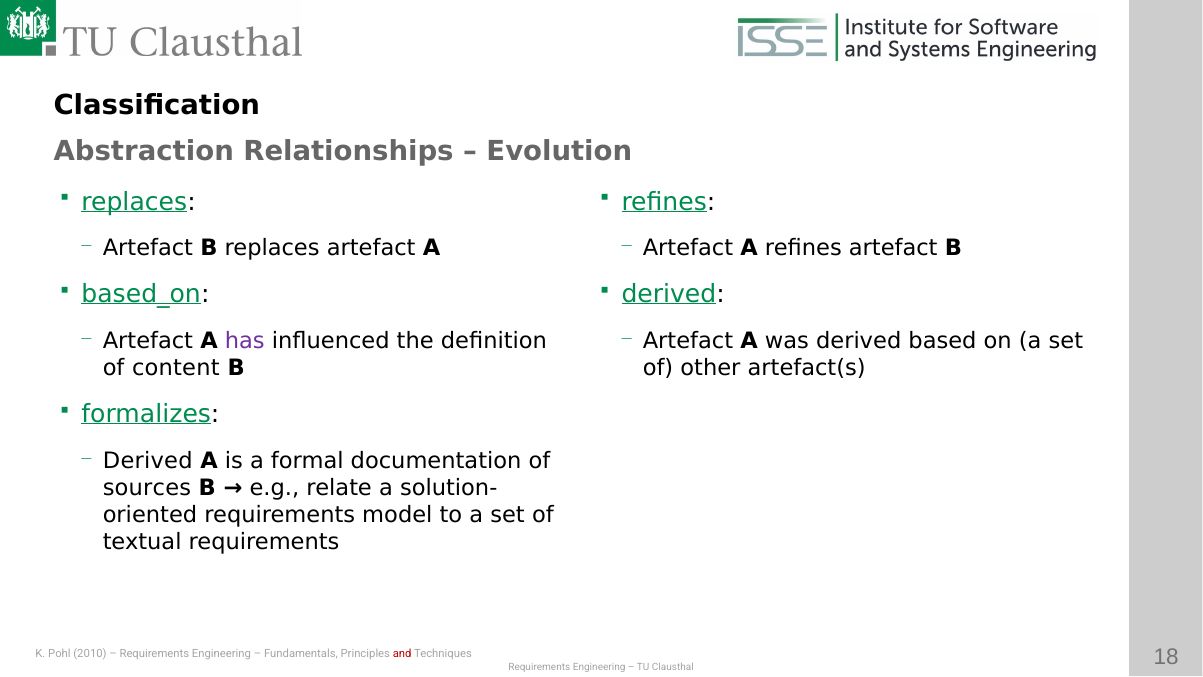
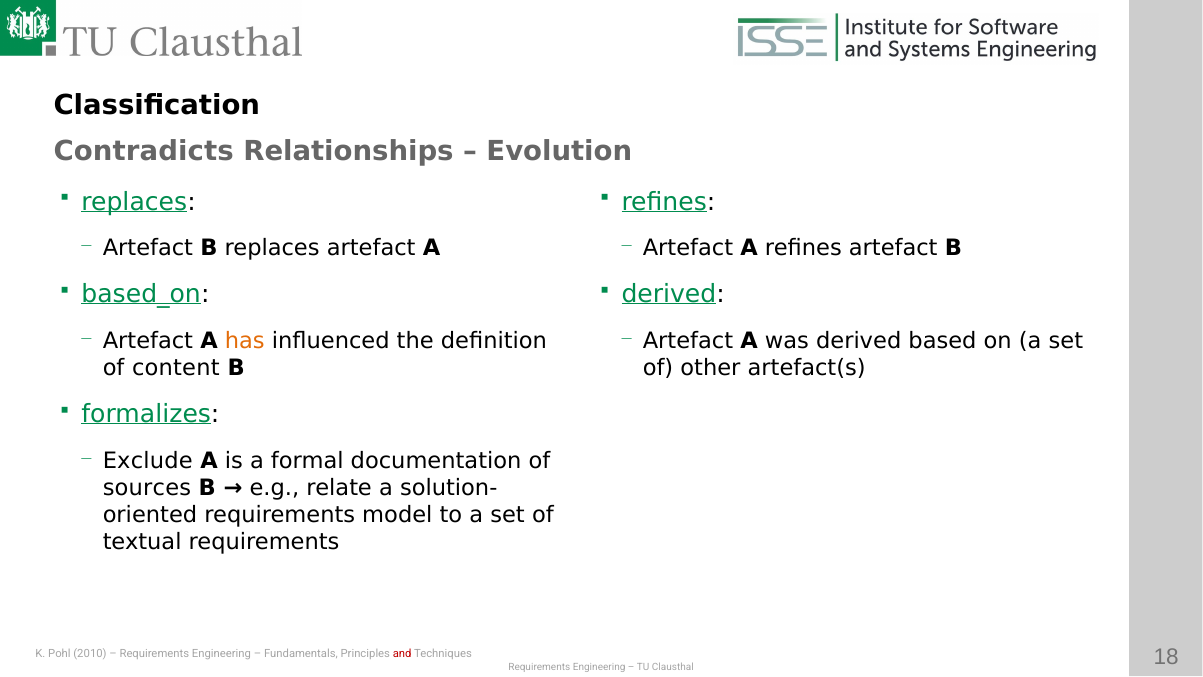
Abstraction: Abstraction -> Contradicts (144, 152)
has colour: purple -> orange (245, 341)
Derived: Derived -> Exclude (148, 460)
